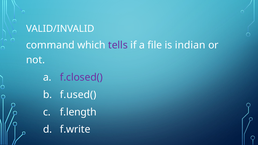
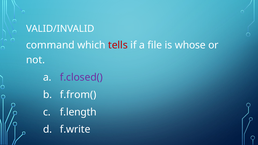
tells colour: purple -> red (118, 45)
indian: indian -> whose (190, 45)
f.used(: f.used( -> f.from( (78, 95)
